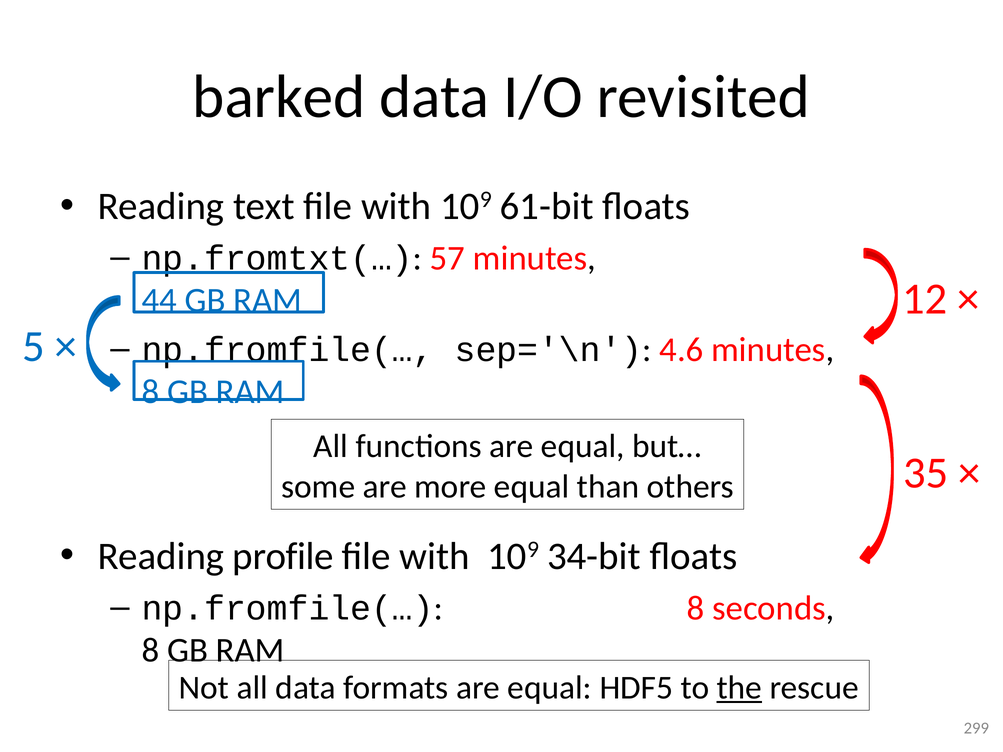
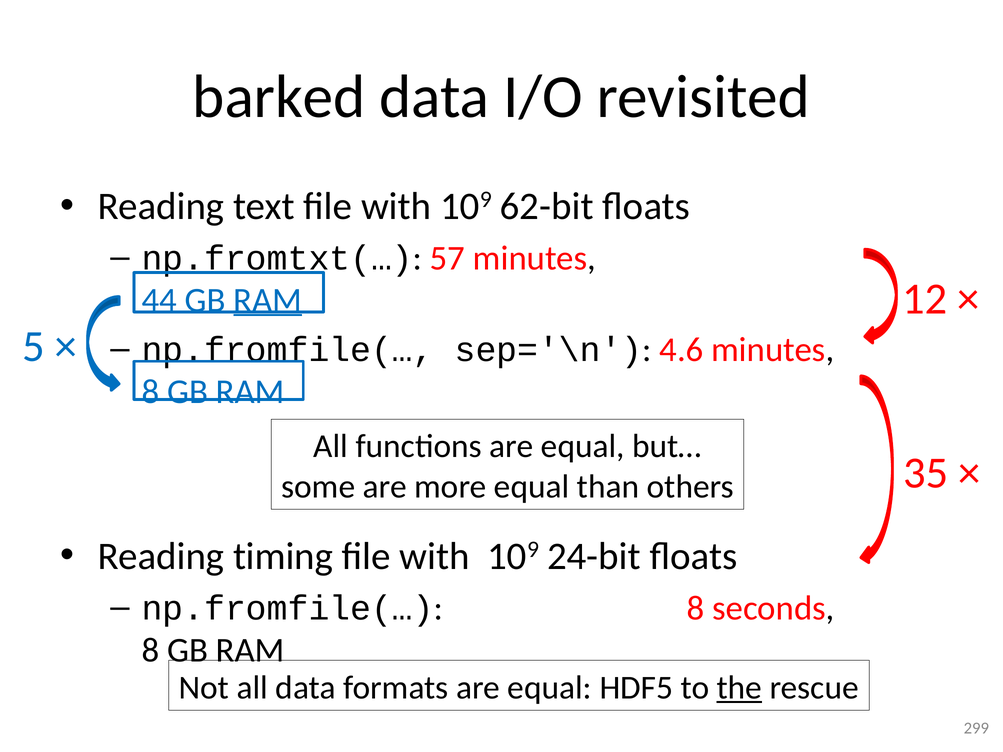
61-bit: 61-bit -> 62-bit (547, 207)
RAM underline: none -> present (268, 300)
profile: profile -> timing (283, 557)
34-bit: 34-bit -> 24-bit (594, 557)
